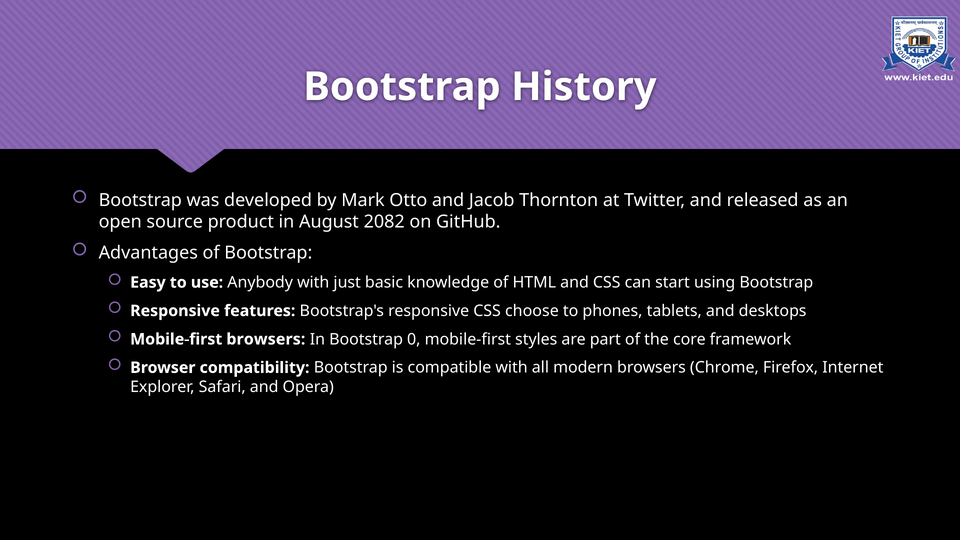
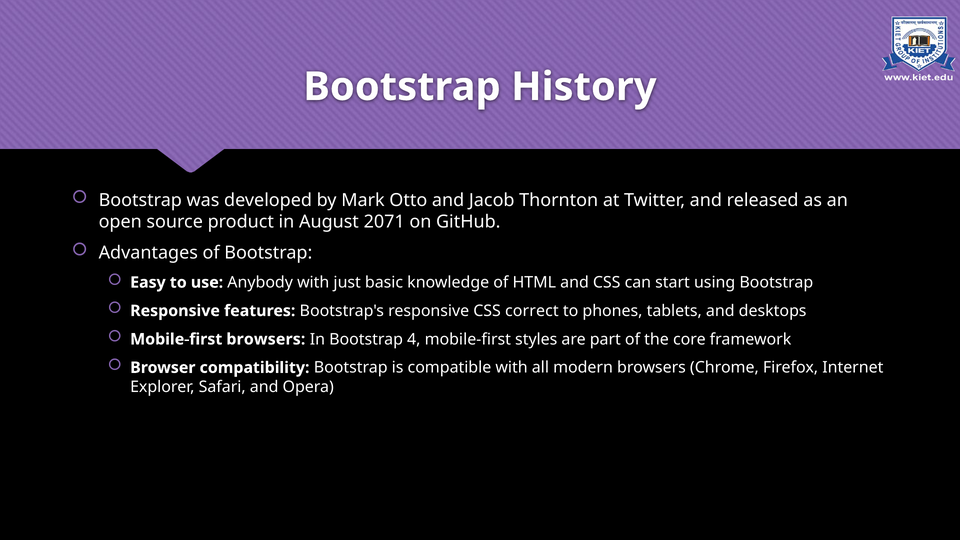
2082: 2082 -> 2071 (384, 222)
choose: choose -> correct (532, 311)
0: 0 -> 4 (414, 339)
